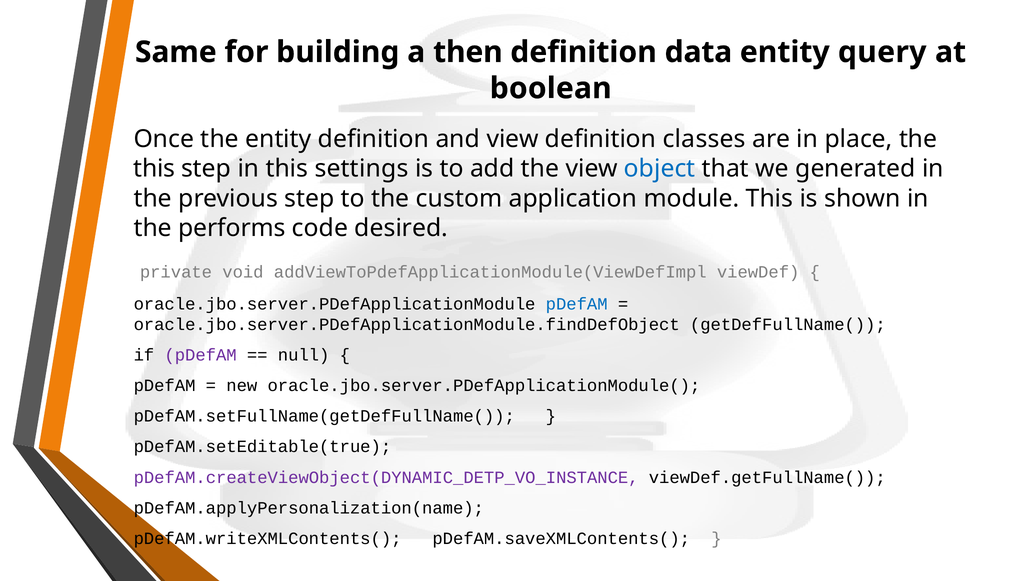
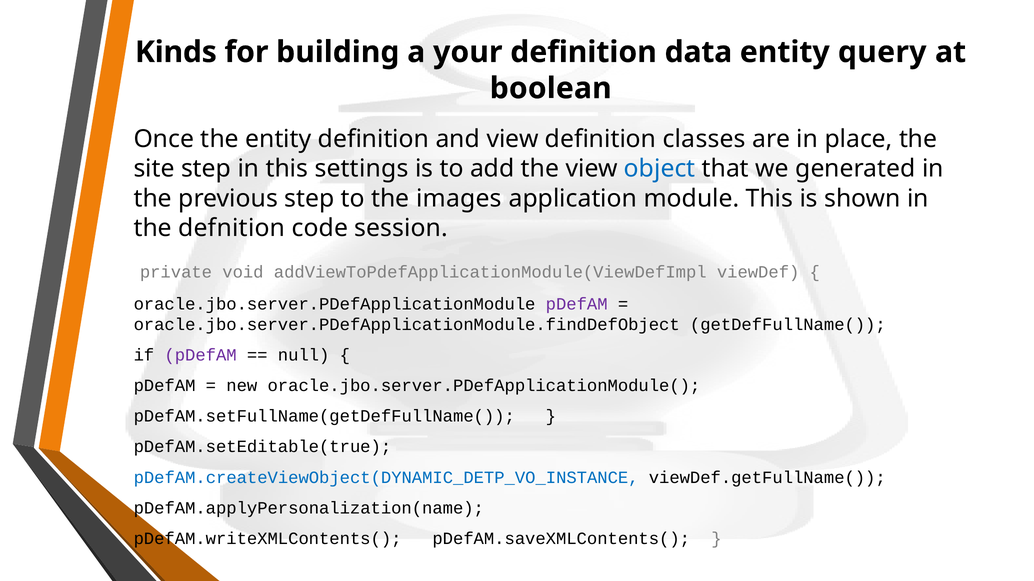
Same: Same -> Kinds (176, 52)
then: then -> your (468, 52)
this: this -> site (154, 169)
custom: custom -> images (459, 199)
performs: performs -> defnition (232, 228)
desired: desired -> session (401, 228)
pDefAM colour: blue -> purple (577, 304)
pDefAM.createViewObject(DYNAMIC_DETP_VO_INSTANCE colour: purple -> blue (386, 478)
